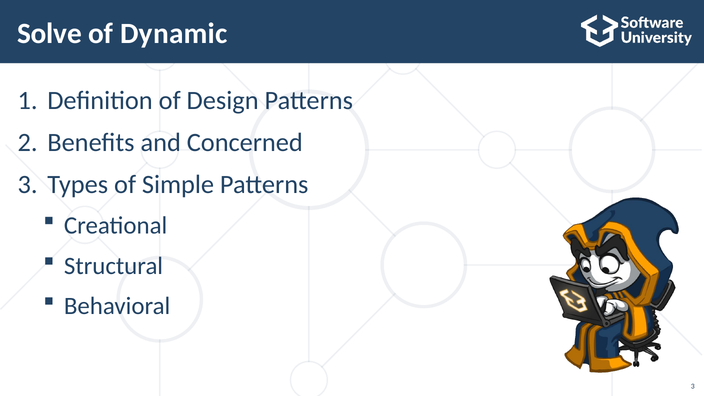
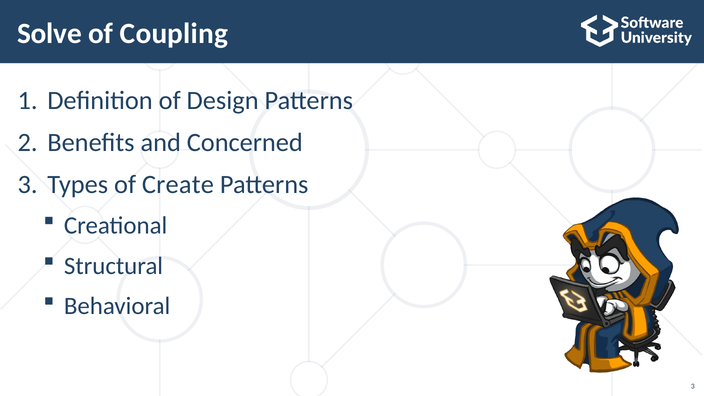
Dynamic: Dynamic -> Coupling (174, 33)
Simple: Simple -> Create (178, 185)
